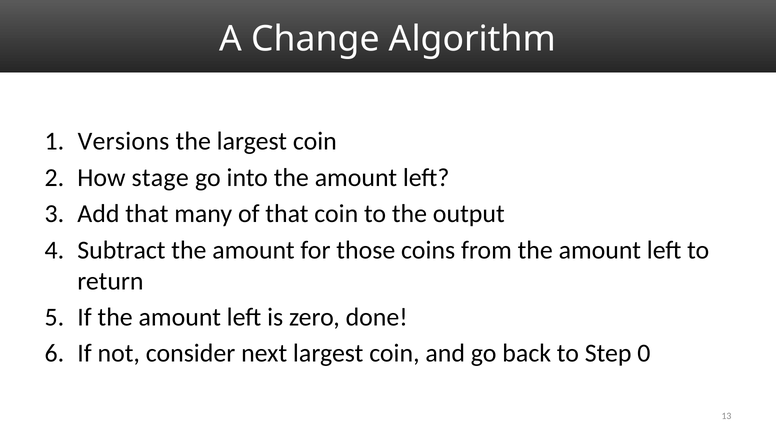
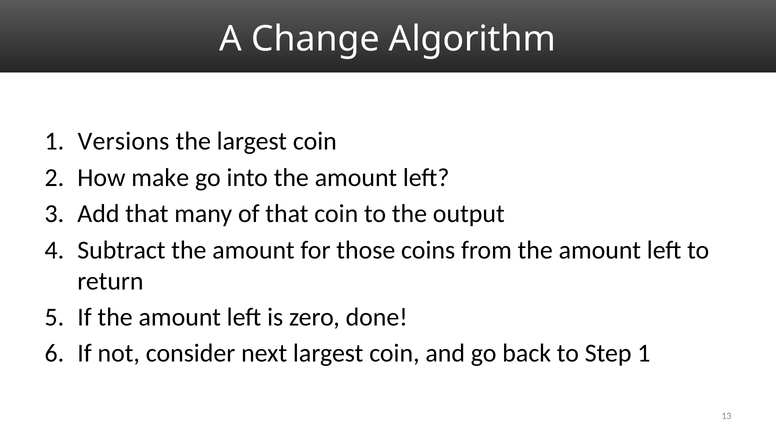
stage: stage -> make (160, 178)
Step 0: 0 -> 1 (644, 354)
